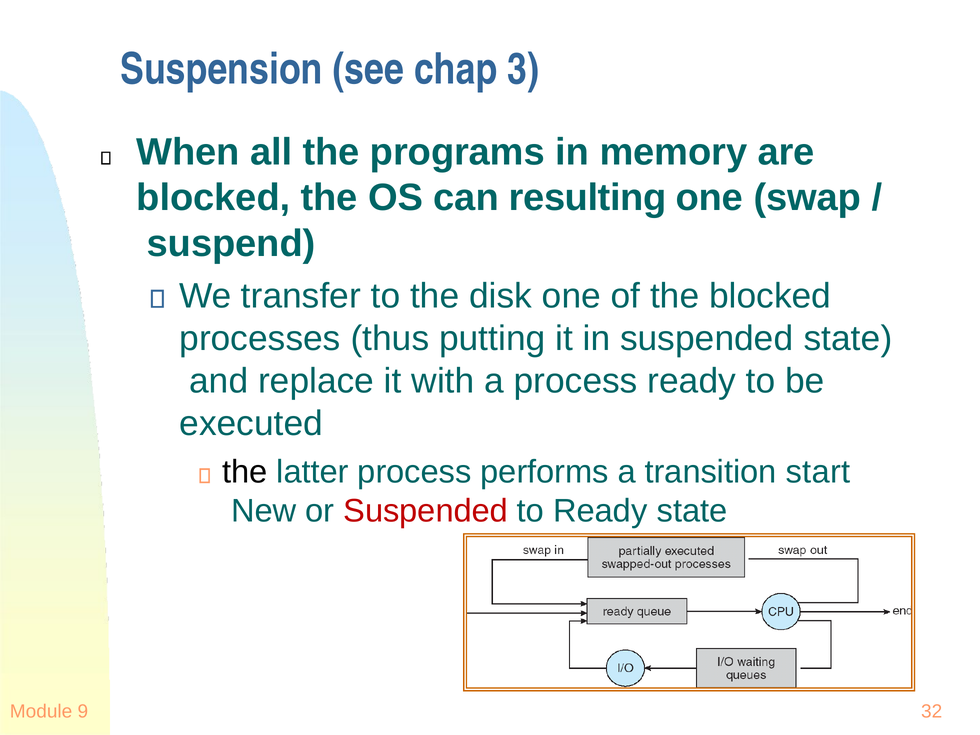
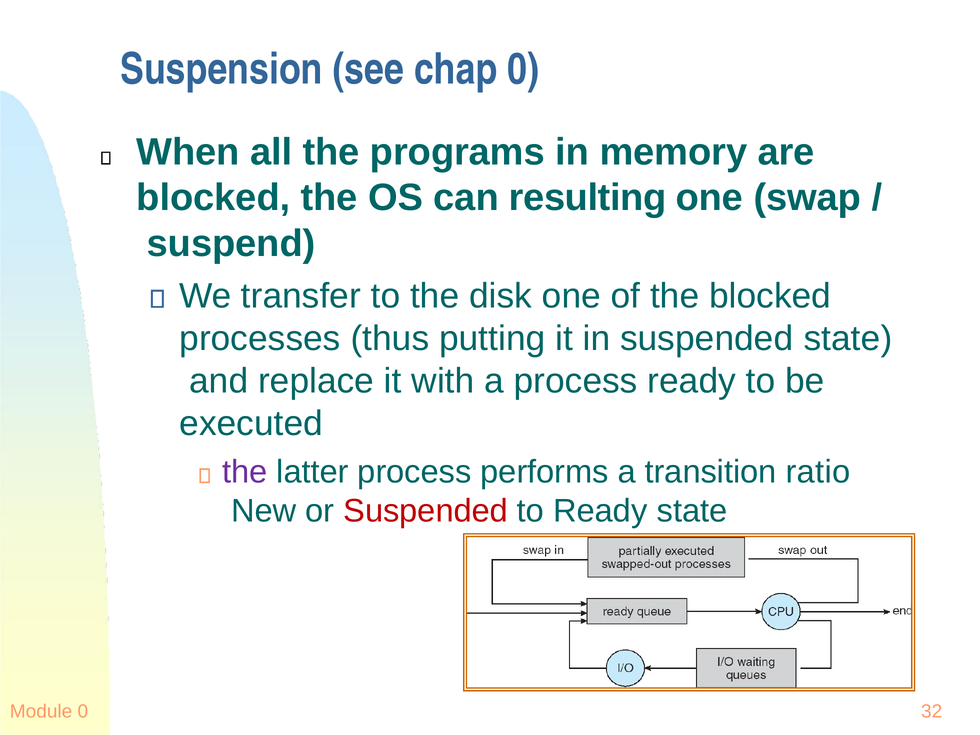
chap 3: 3 -> 0 (523, 69)
the colour: black -> purple (245, 472)
start: start -> ratio (818, 472)
Module 9: 9 -> 0 (83, 711)
